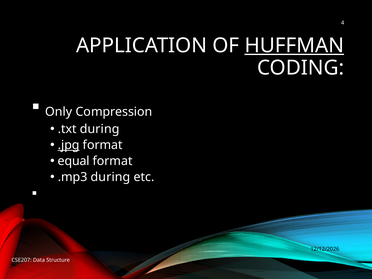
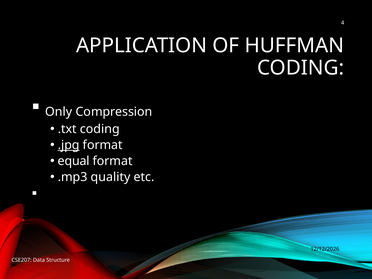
HUFFMAN underline: present -> none (294, 45)
.txt during: during -> coding (100, 129)
.mp3 during: during -> quality (111, 177)
